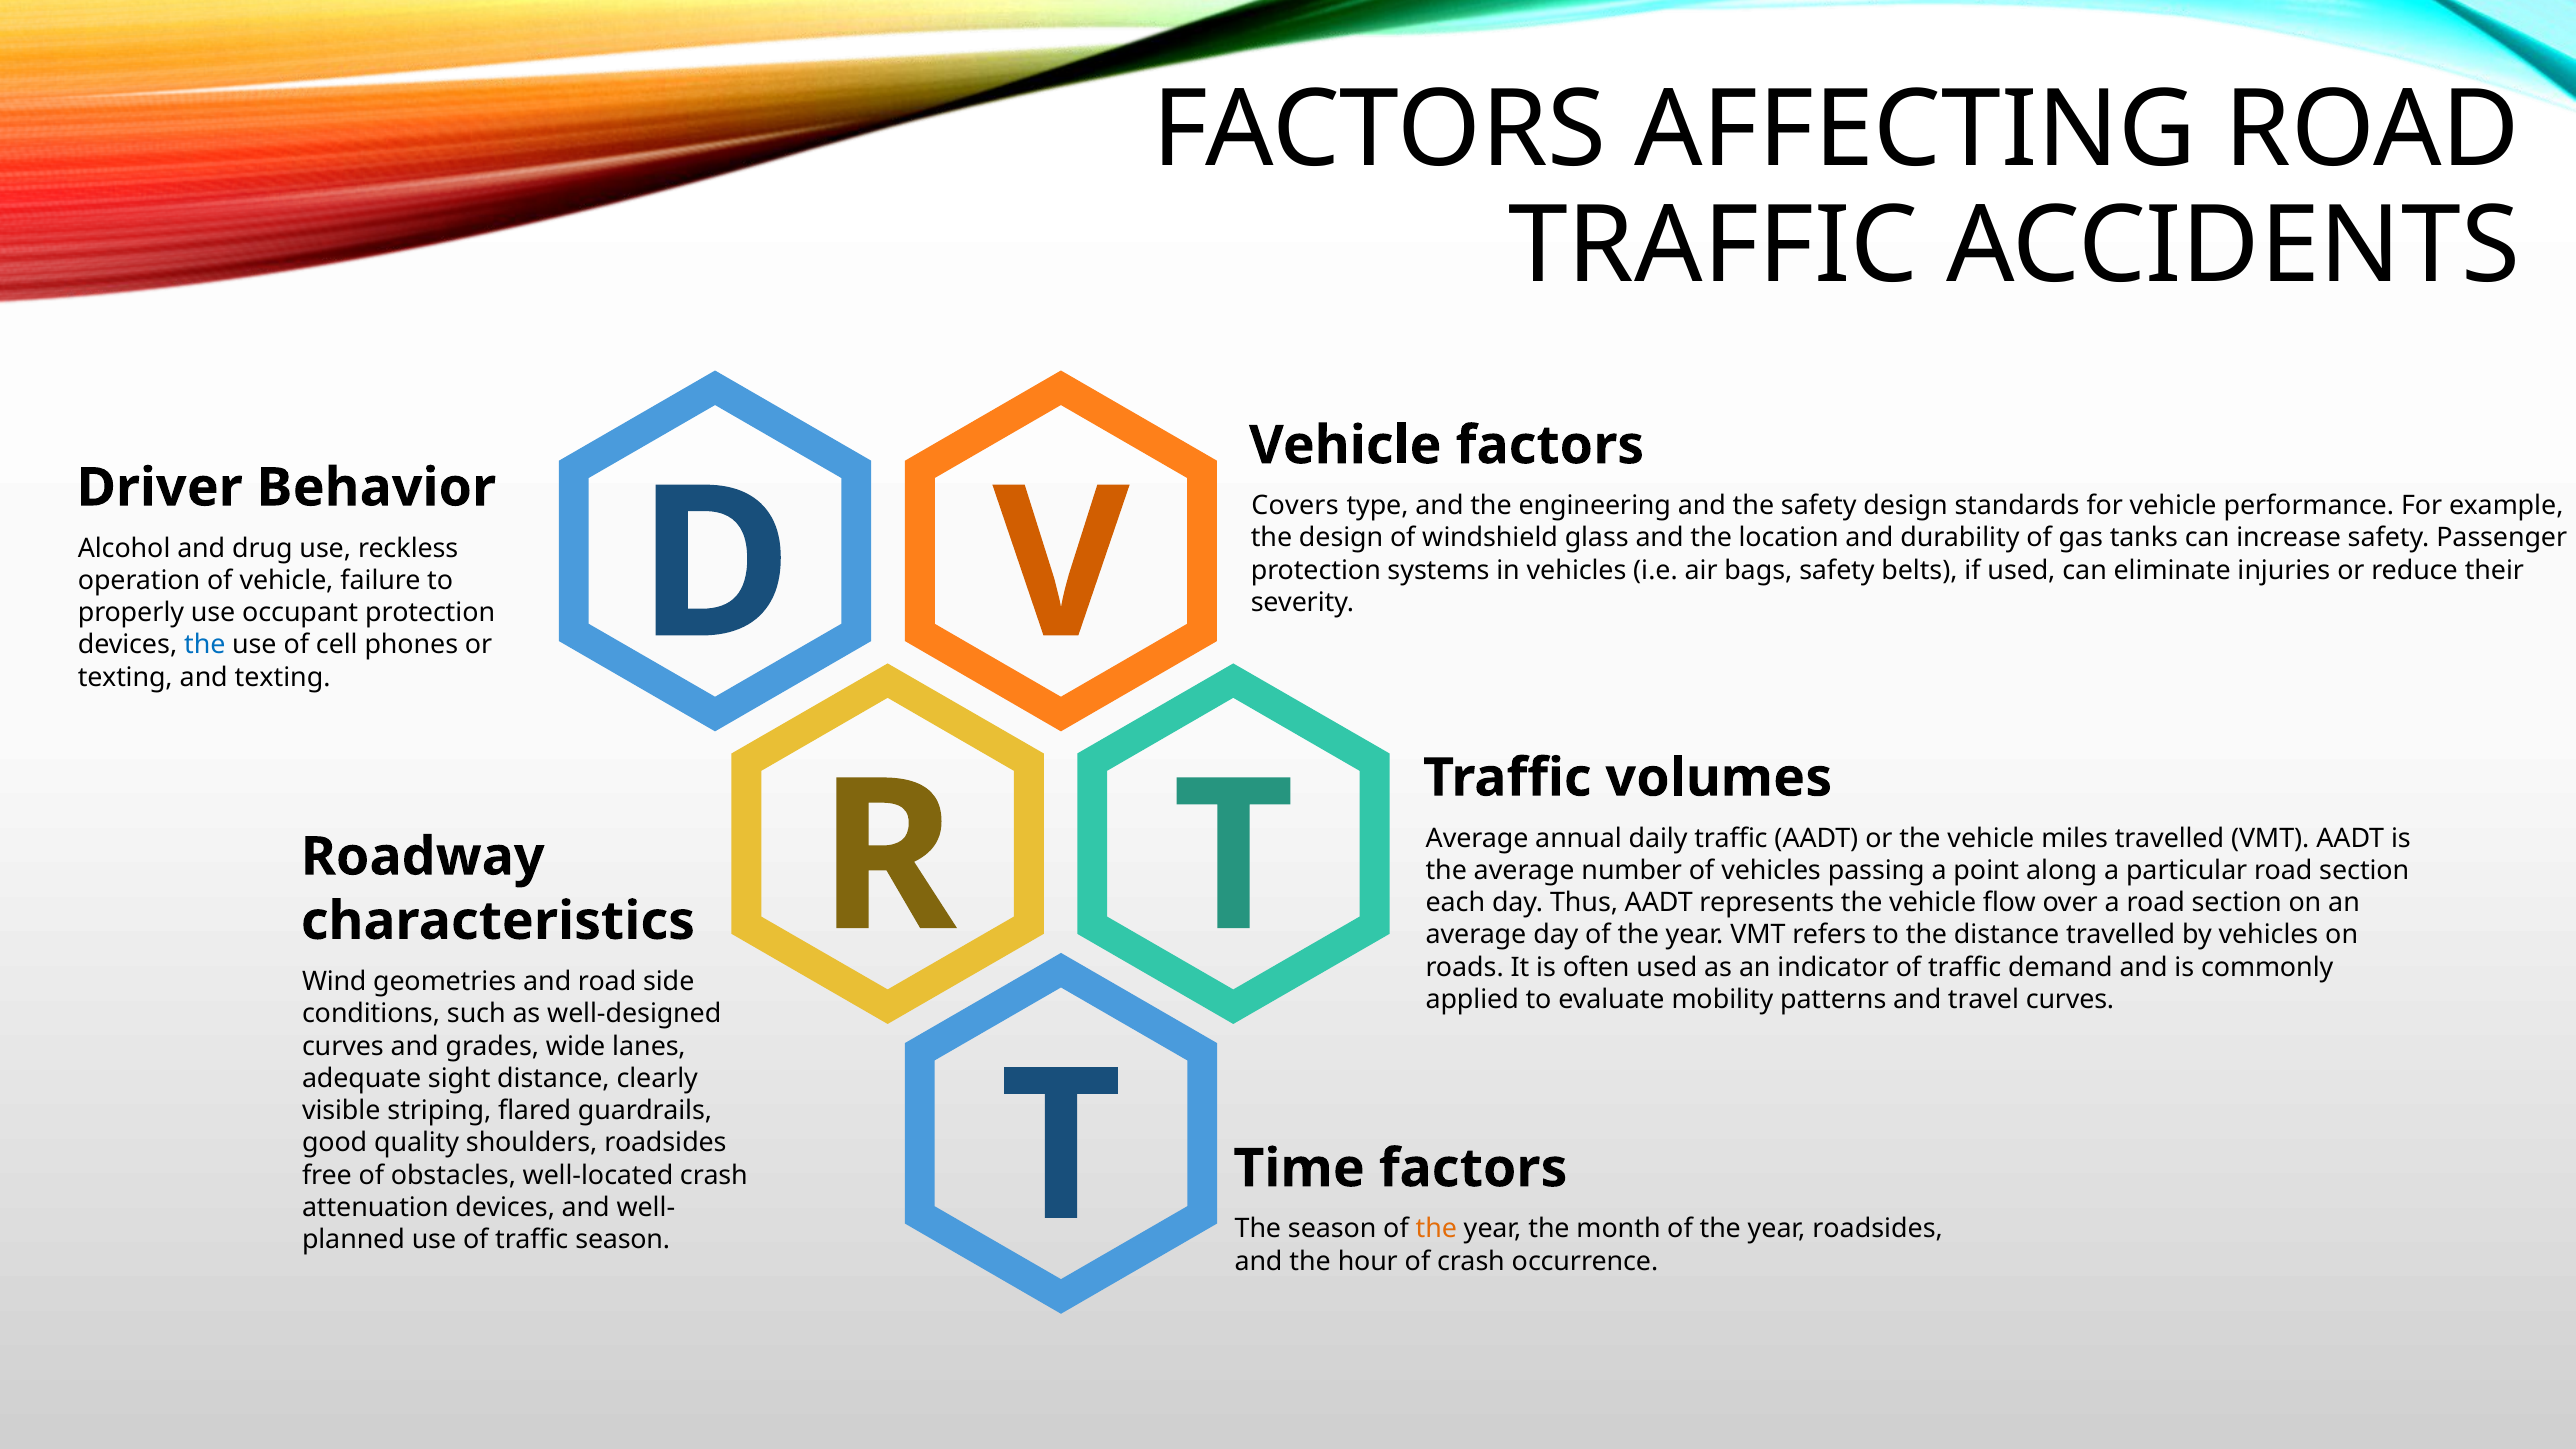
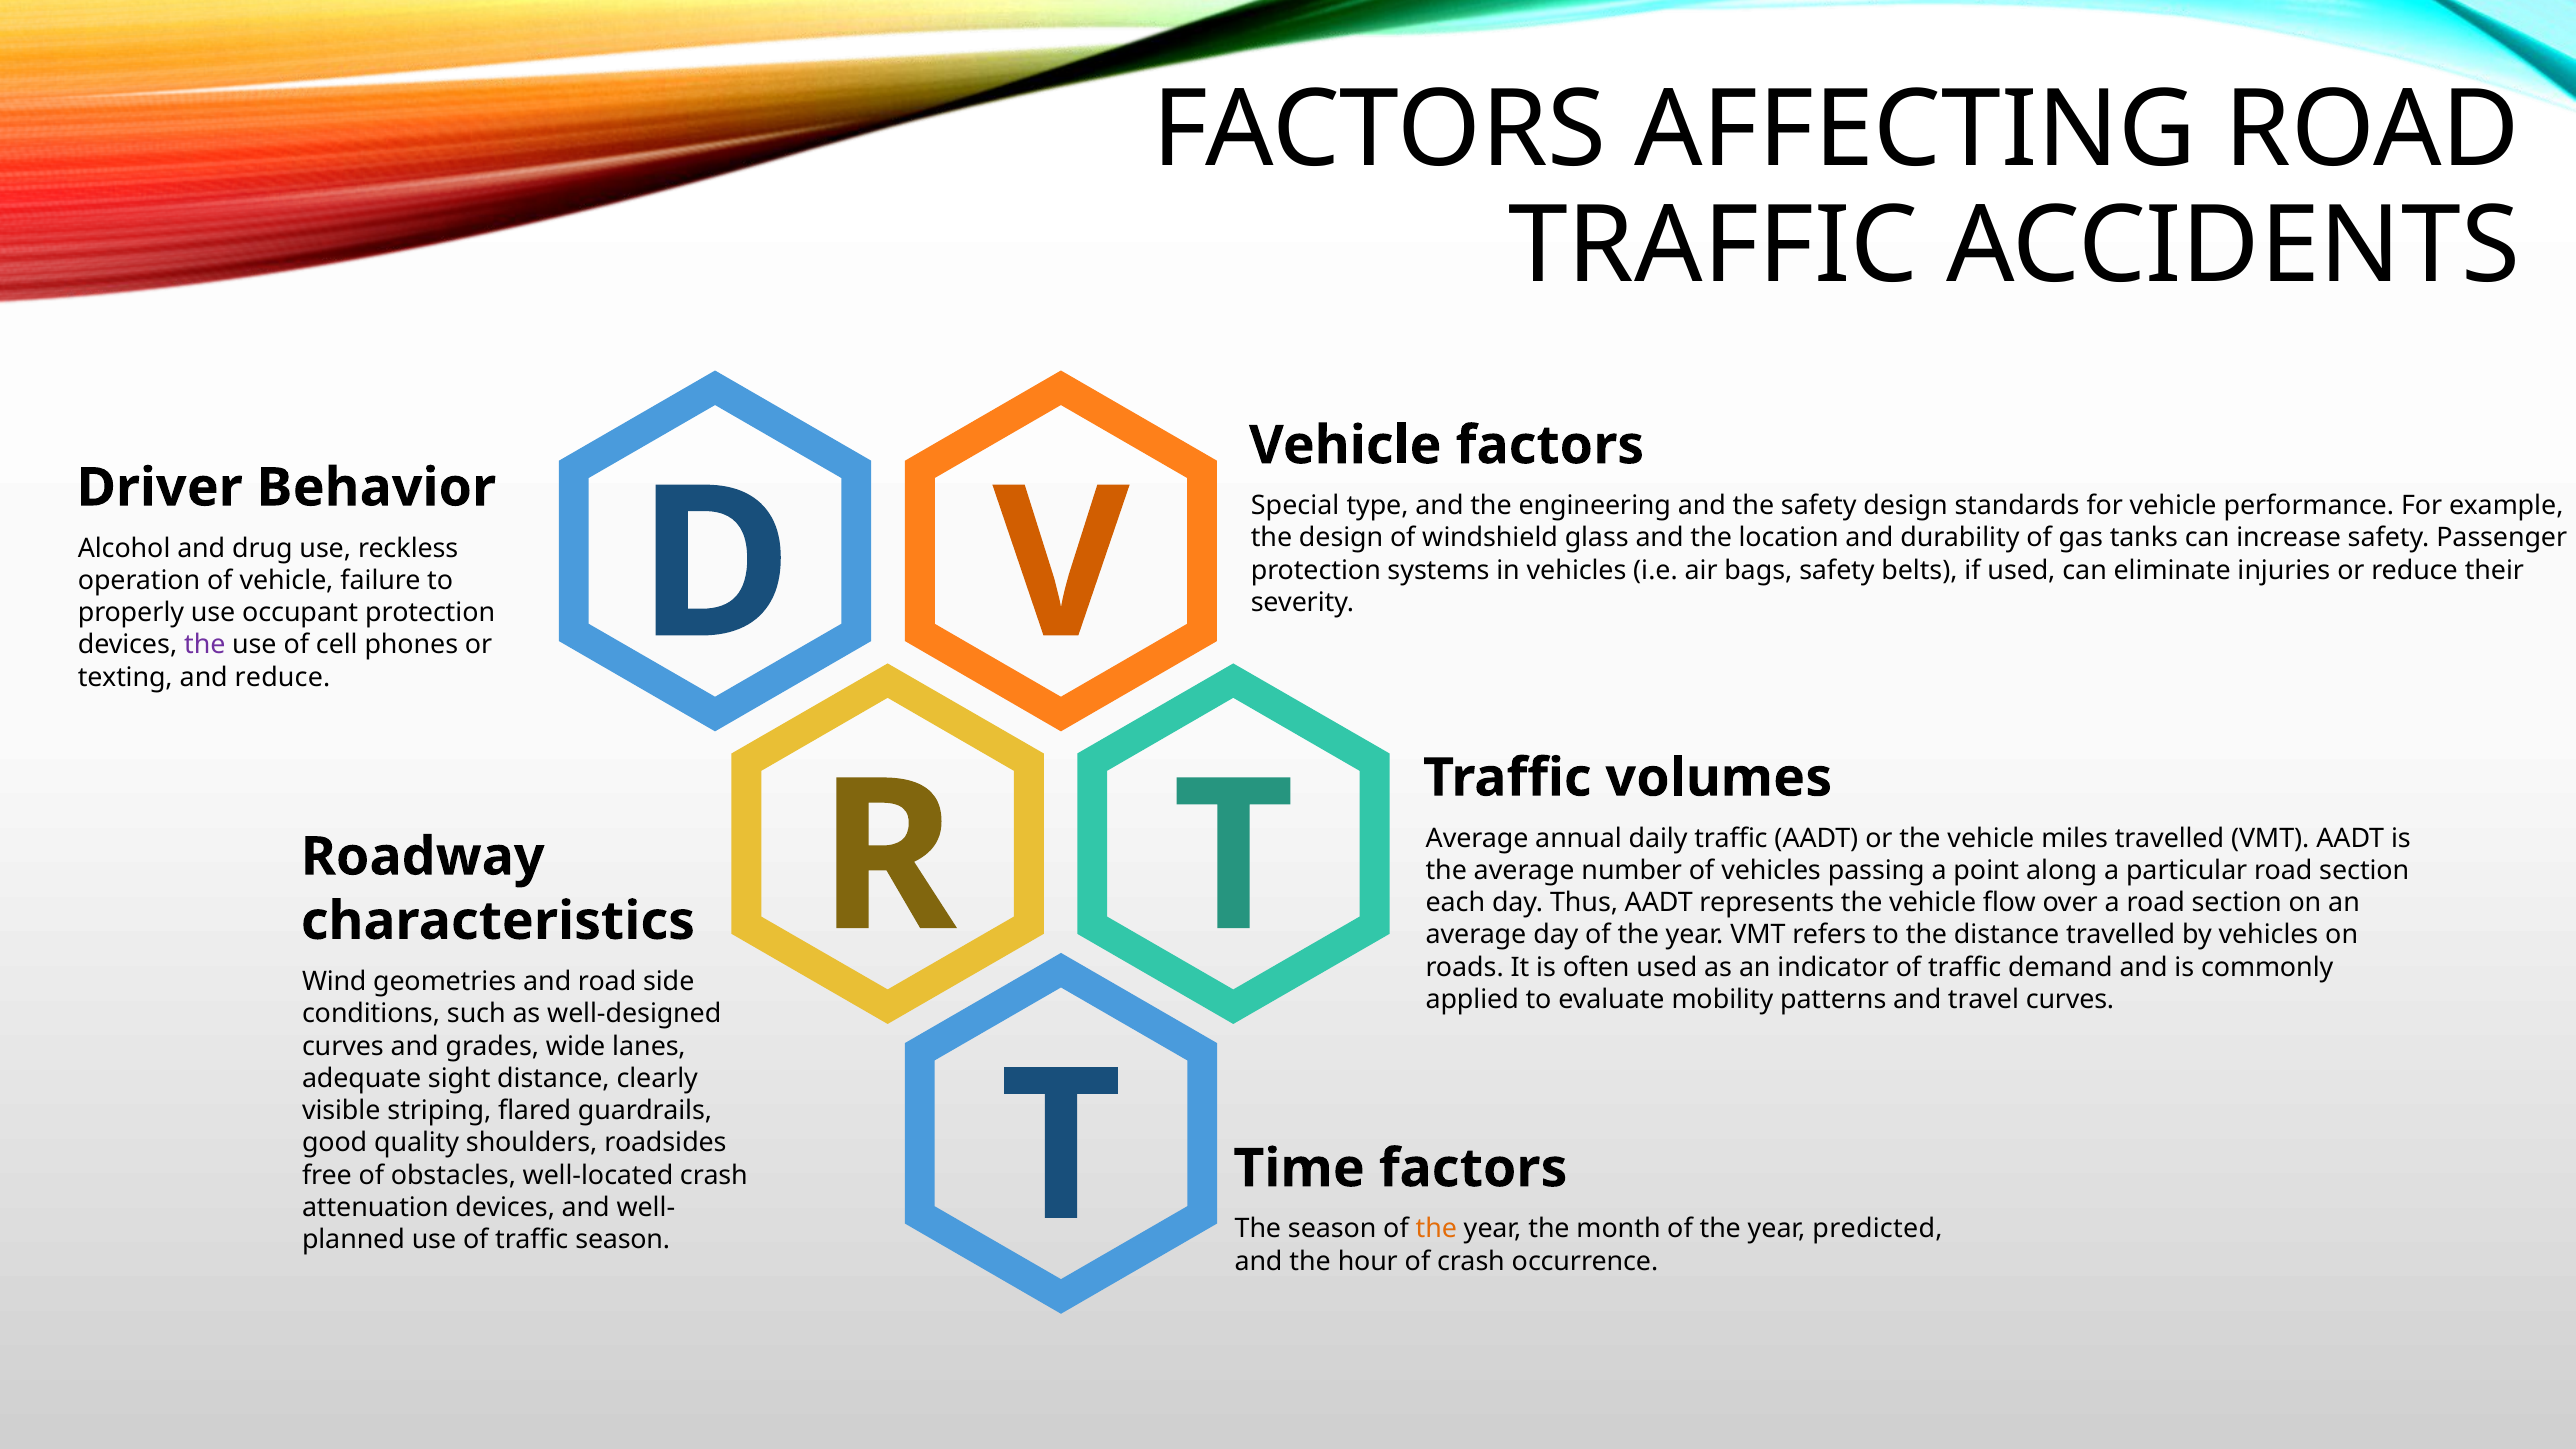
Covers: Covers -> Special (1295, 506)
the colour: blue -> purple (205, 645)
and texting: texting -> reduce (282, 677)
year roadsides: roadsides -> predicted (1877, 1229)
